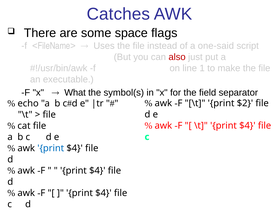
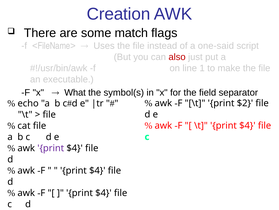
Catches: Catches -> Creation (118, 14)
space: space -> match (131, 33)
print colour: blue -> purple (51, 148)
